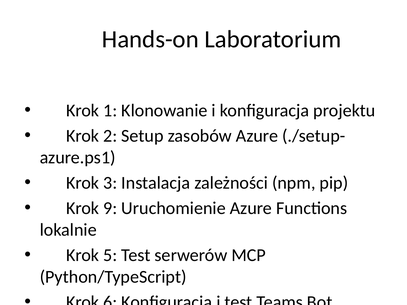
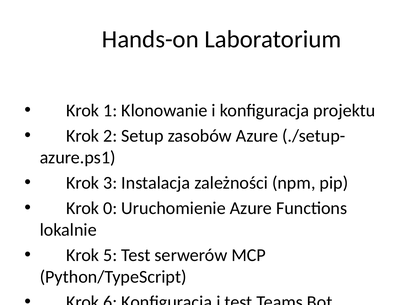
9: 9 -> 0 (110, 208)
